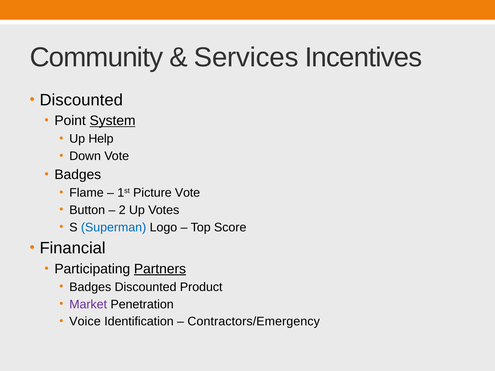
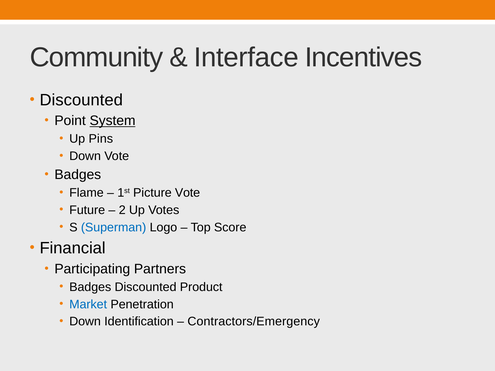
Services: Services -> Interface (246, 58)
Help: Help -> Pins (101, 139)
Button: Button -> Future (87, 210)
Partners underline: present -> none (160, 269)
Market colour: purple -> blue (88, 304)
Voice: Voice -> Down (85, 322)
